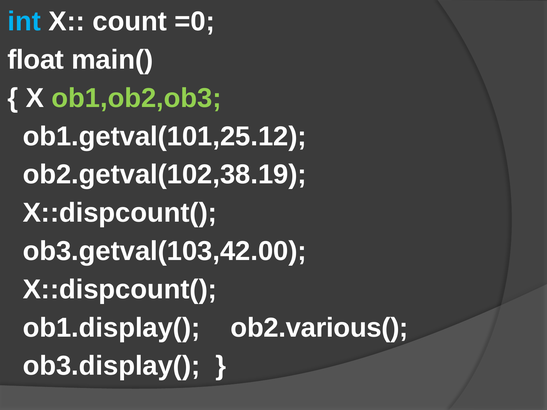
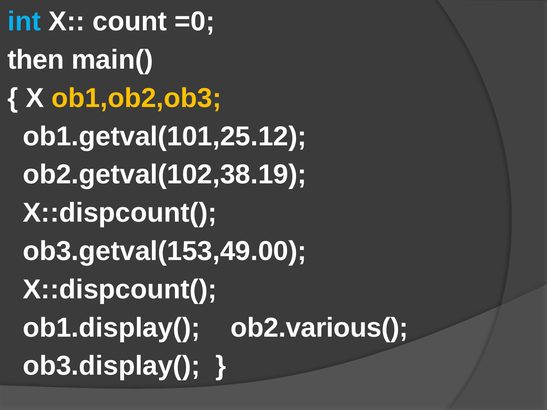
float: float -> then (36, 60)
ob1,ob2,ob3 colour: light green -> yellow (137, 98)
ob3.getval(103,42.00: ob3.getval(103,42.00 -> ob3.getval(153,49.00 (165, 251)
